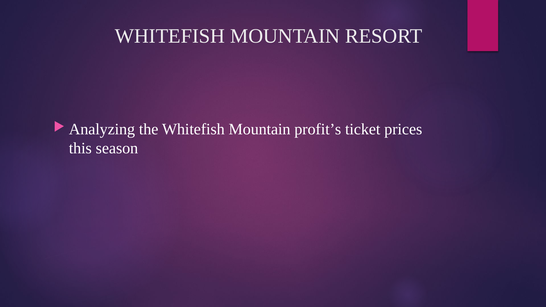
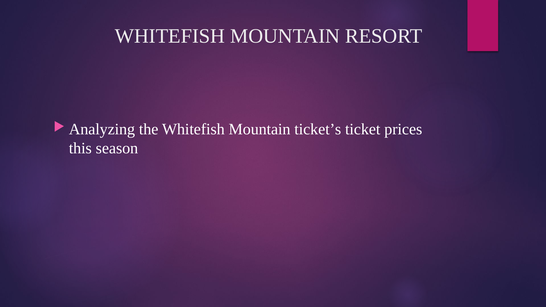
profit’s: profit’s -> ticket’s (318, 129)
